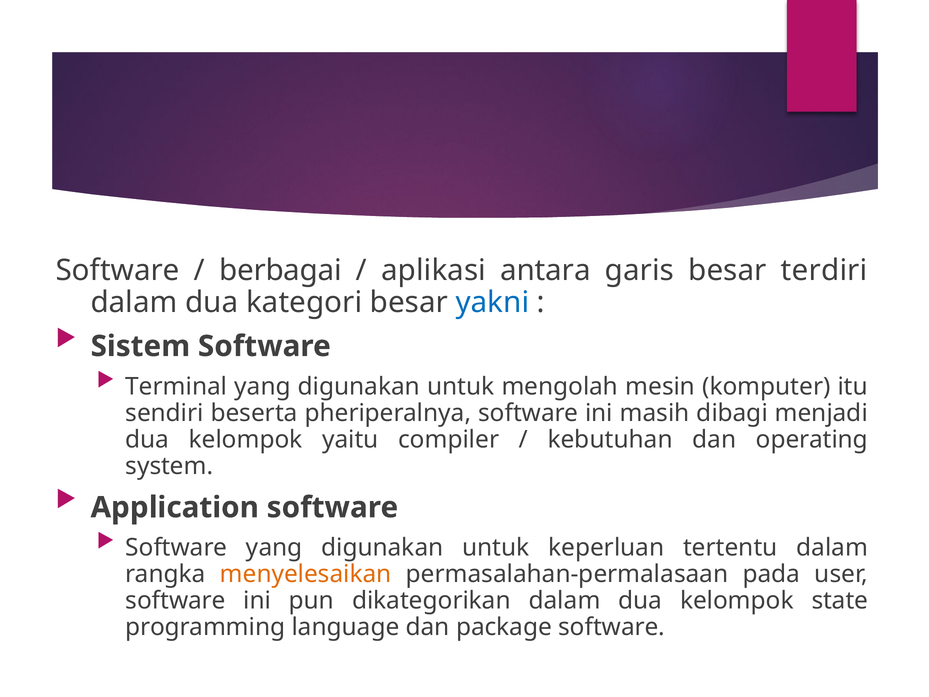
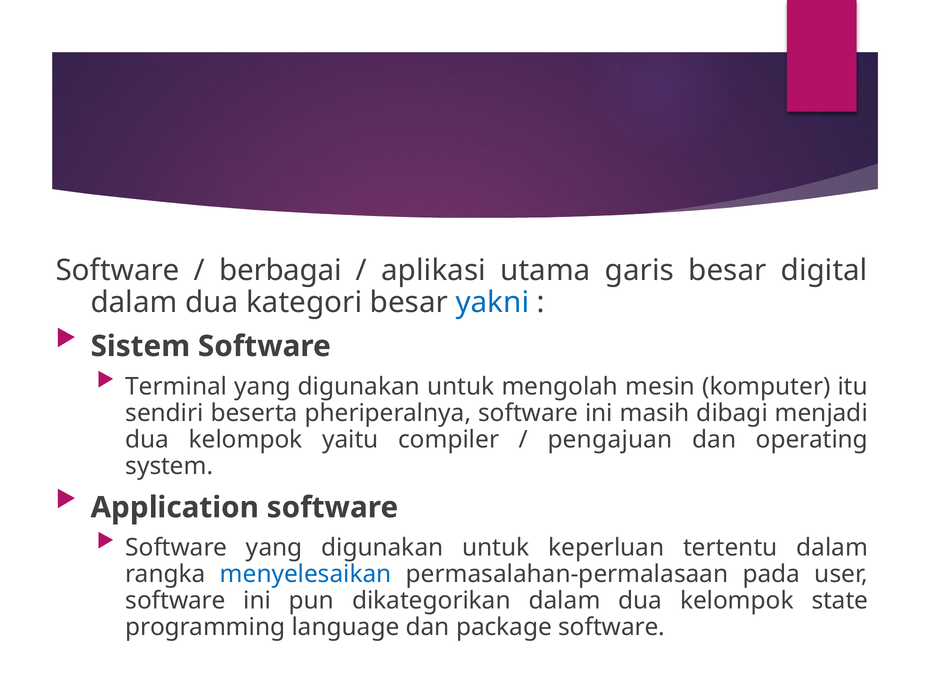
antara: antara -> utama (545, 270)
terdiri: terdiri -> digital (824, 270)
kebutuhan: kebutuhan -> pengajuan (610, 439)
menyelesaikan colour: orange -> blue (306, 574)
